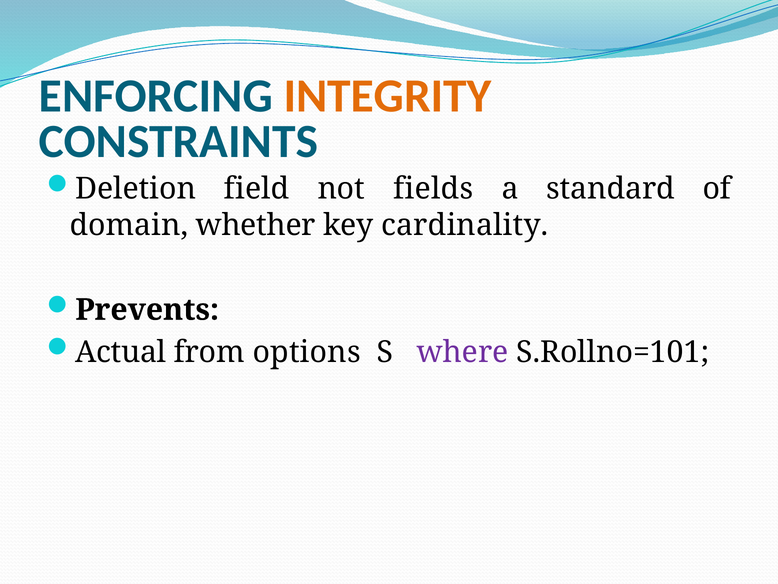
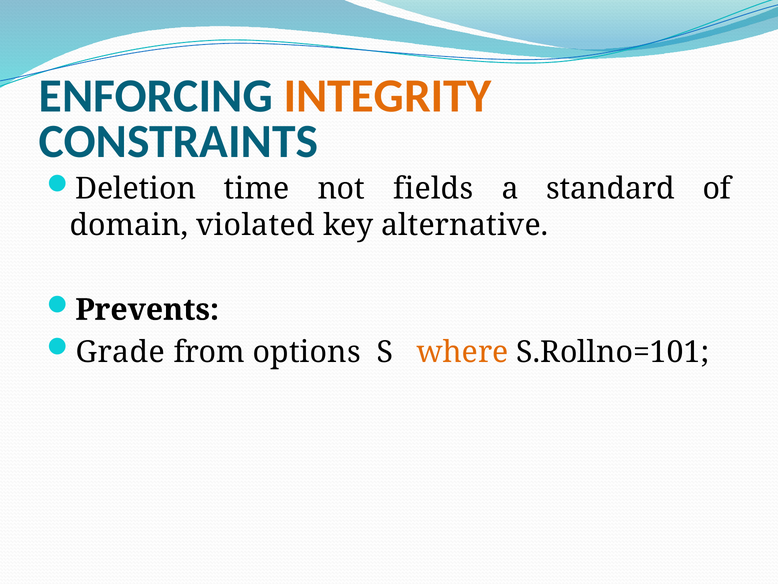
field: field -> time (257, 189)
whether: whether -> violated (255, 225)
cardinality: cardinality -> alternative (465, 225)
Actual: Actual -> Grade (120, 352)
where colour: purple -> orange (463, 352)
